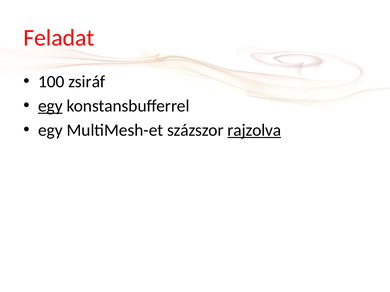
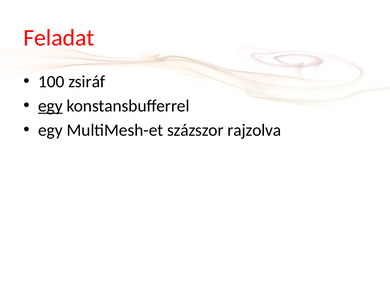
rajzolva underline: present -> none (254, 130)
